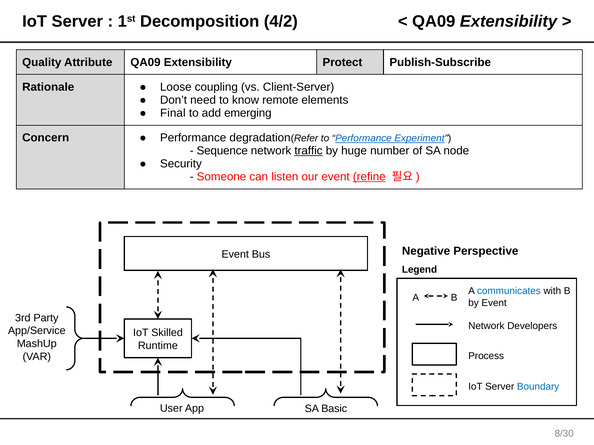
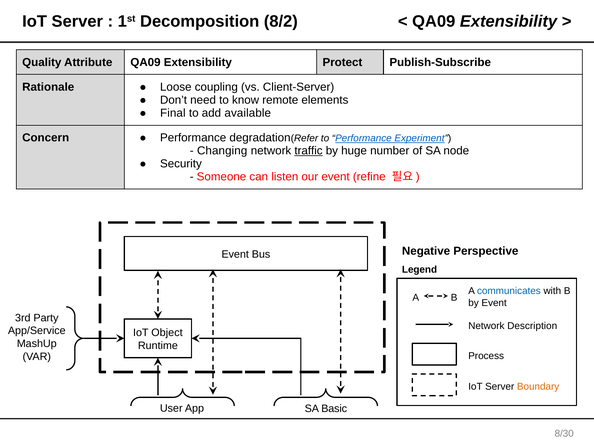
4/2: 4/2 -> 8/2 (281, 21)
emerging: emerging -> available (248, 113)
Sequence: Sequence -> Changing (222, 151)
refine underline: present -> none (369, 177)
Developers: Developers -> Description (532, 326)
Skilled: Skilled -> Object (167, 333)
Boundary colour: blue -> orange (538, 387)
